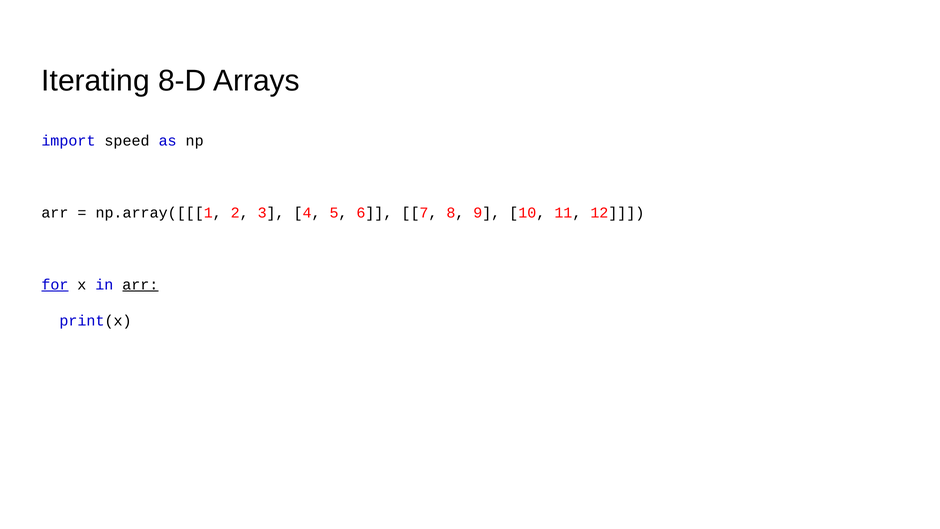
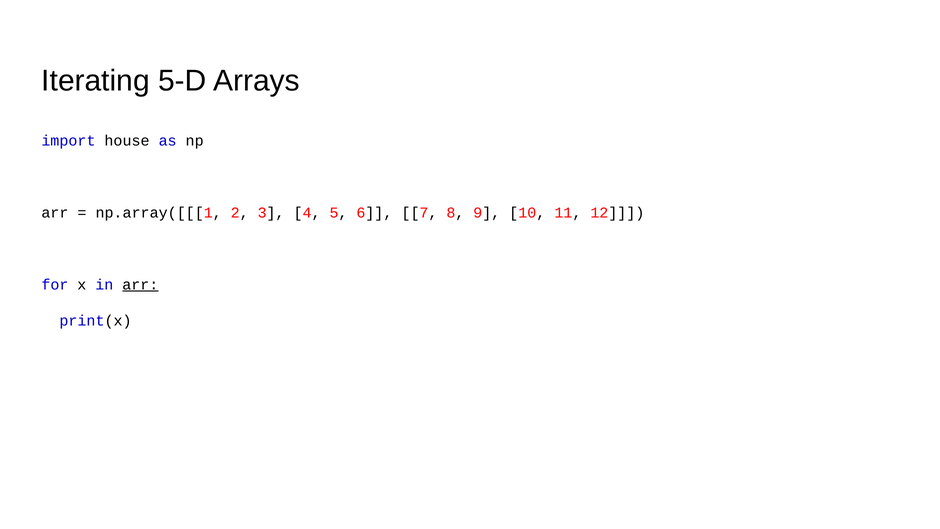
8-D: 8-D -> 5-D (182, 81)
speed: speed -> house (127, 141)
for underline: present -> none (55, 284)
